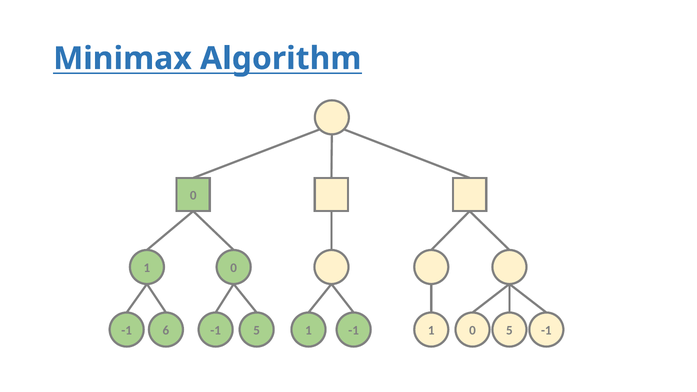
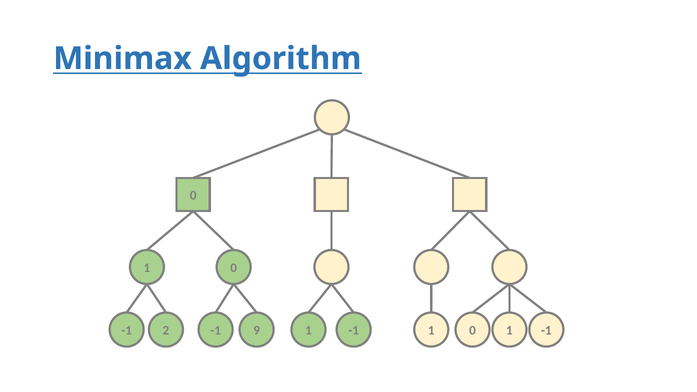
6: 6 -> 2 (166, 331)
-1 5: 5 -> 9 (257, 331)
5: 5 -> 1 (509, 331)
